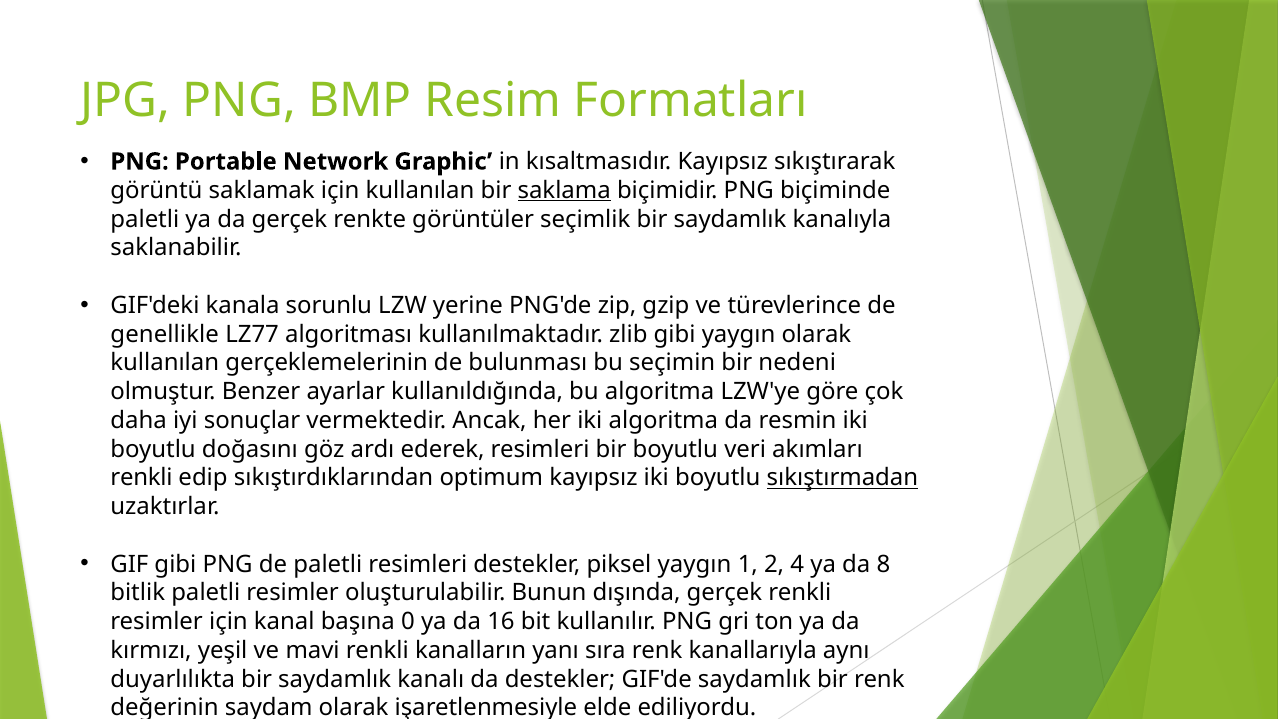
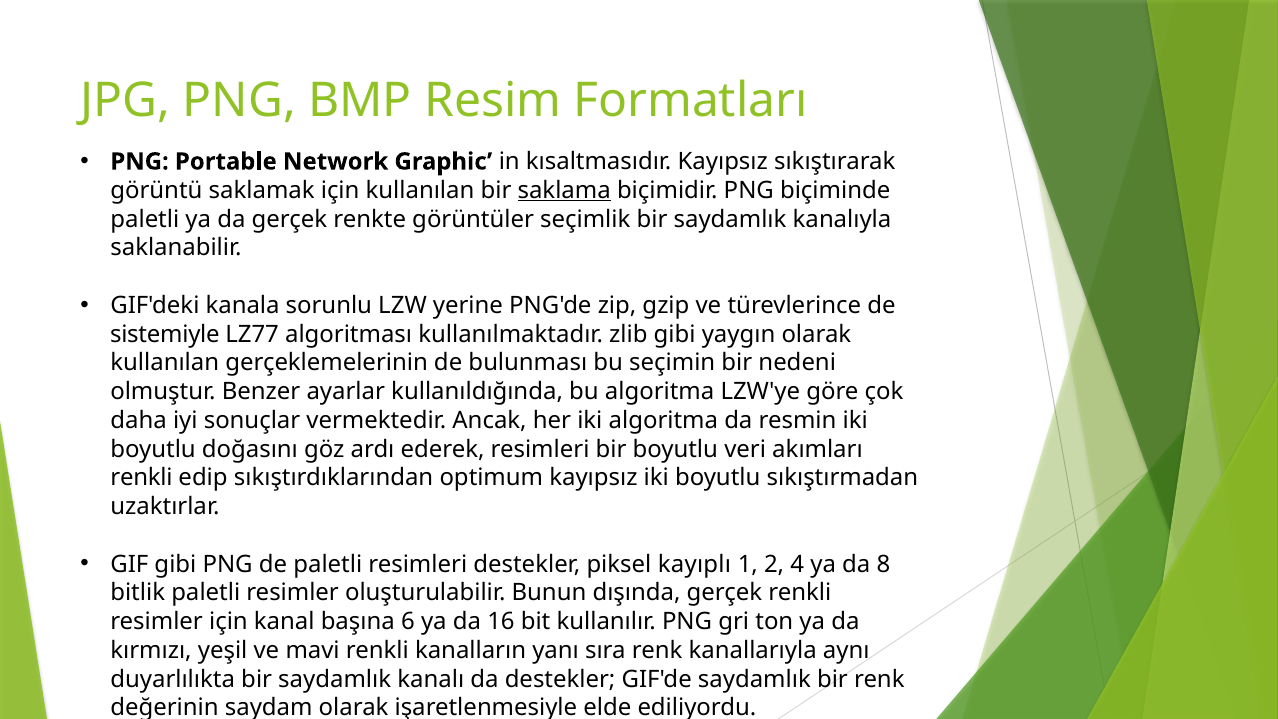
genellikle: genellikle -> sistemiyle (165, 334)
sıkıştırmadan underline: present -> none (842, 478)
piksel yaygın: yaygın -> kayıplı (694, 564)
0: 0 -> 6 (408, 622)
